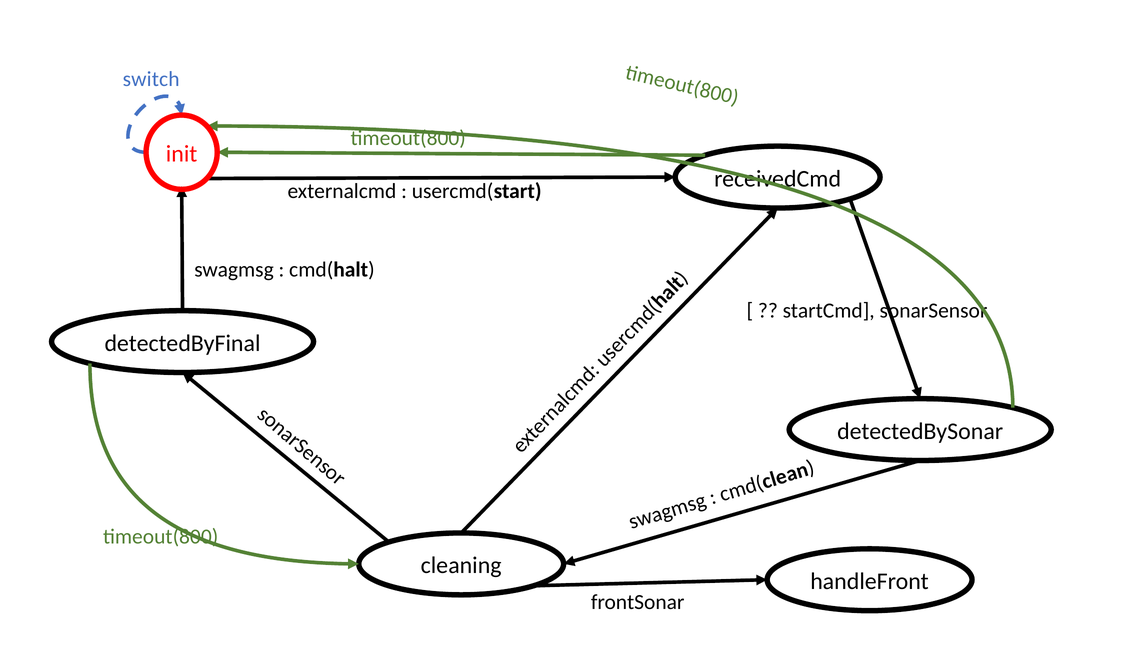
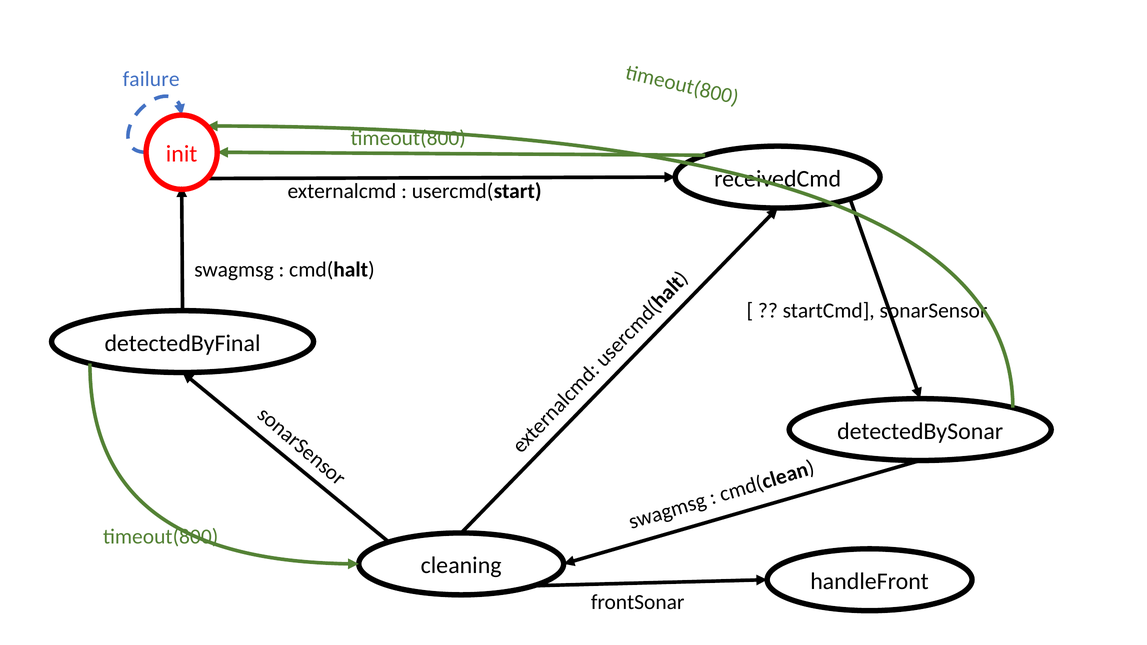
switch: switch -> failure (151, 79)
